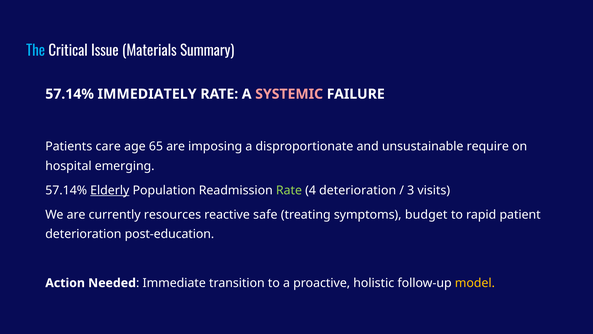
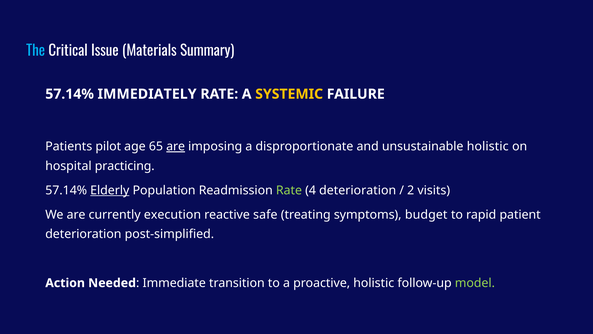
SYSTEMIC colour: pink -> yellow (289, 94)
care: care -> pilot (108, 146)
are underline: none -> present (176, 146)
unsustainable require: require -> holistic (488, 146)
emerging: emerging -> practicing (125, 166)
3: 3 -> 2 (411, 190)
resources: resources -> execution (172, 214)
post-education: post-education -> post-simplified (169, 234)
model colour: yellow -> light green (475, 283)
